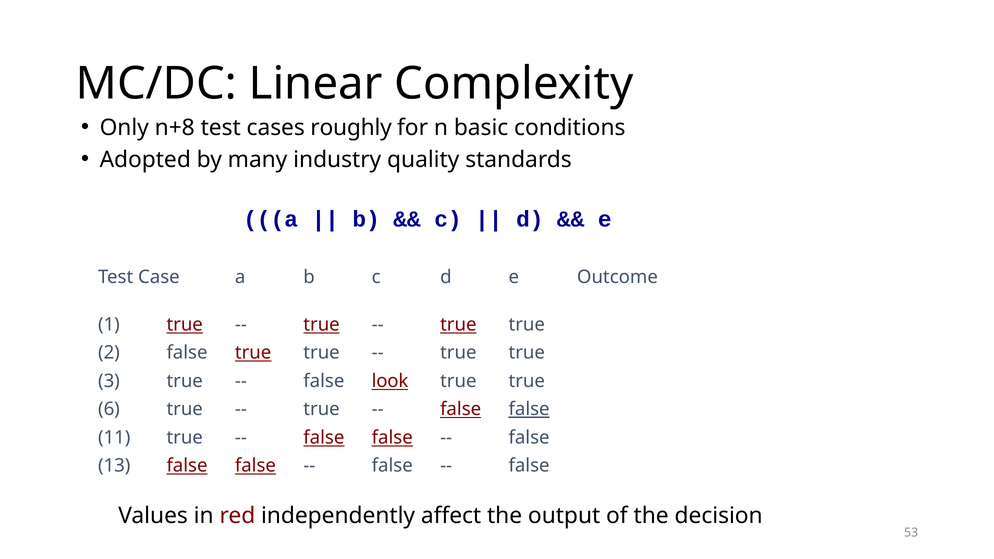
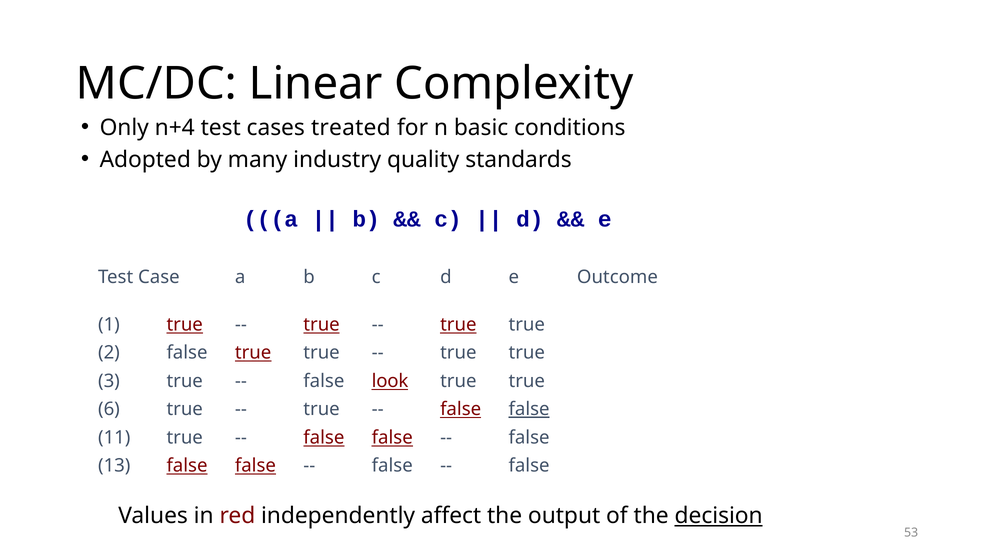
n+8: n+8 -> n+4 (175, 128)
roughly: roughly -> treated (351, 128)
decision underline: none -> present (719, 516)
